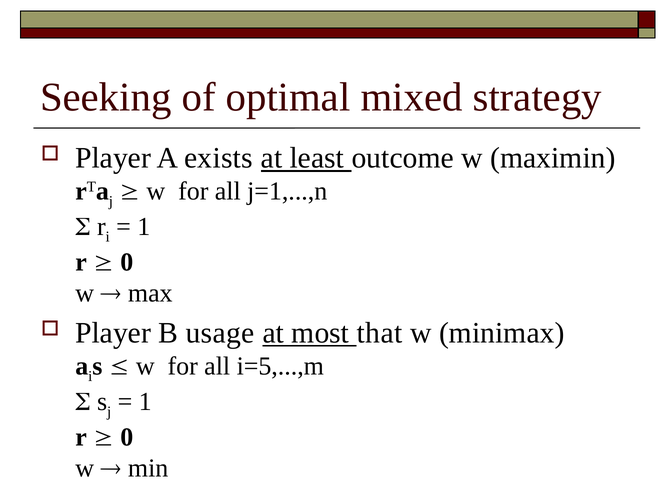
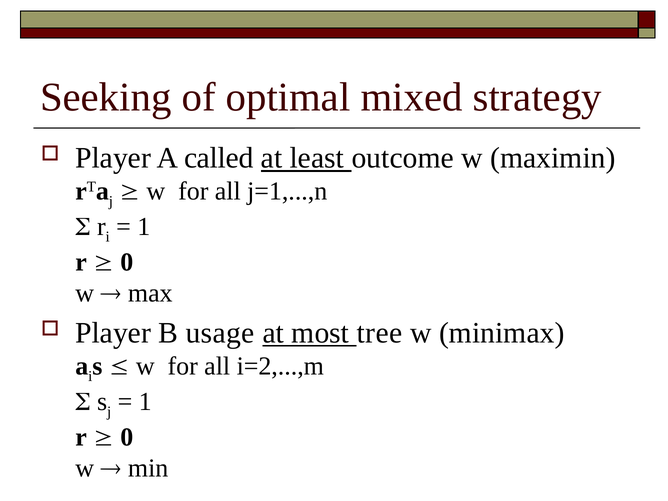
exists: exists -> called (219, 158)
that: that -> tree (380, 333)
i=5,...,m: i=5,...,m -> i=2,...,m (280, 366)
